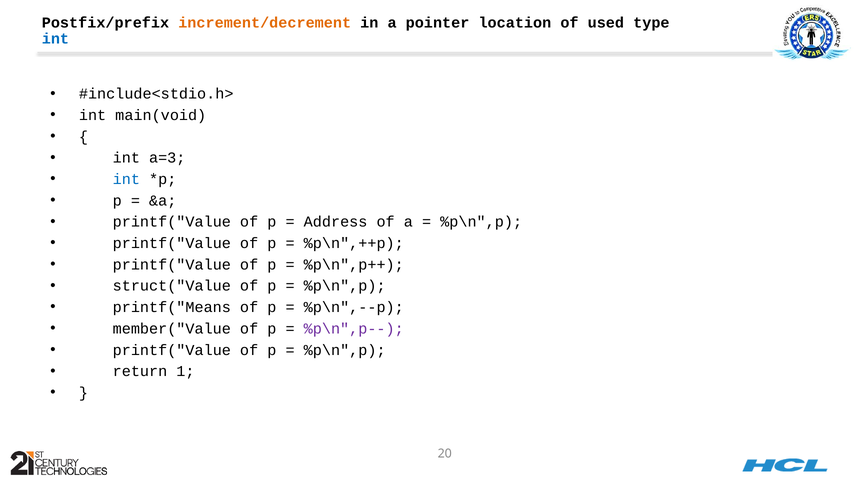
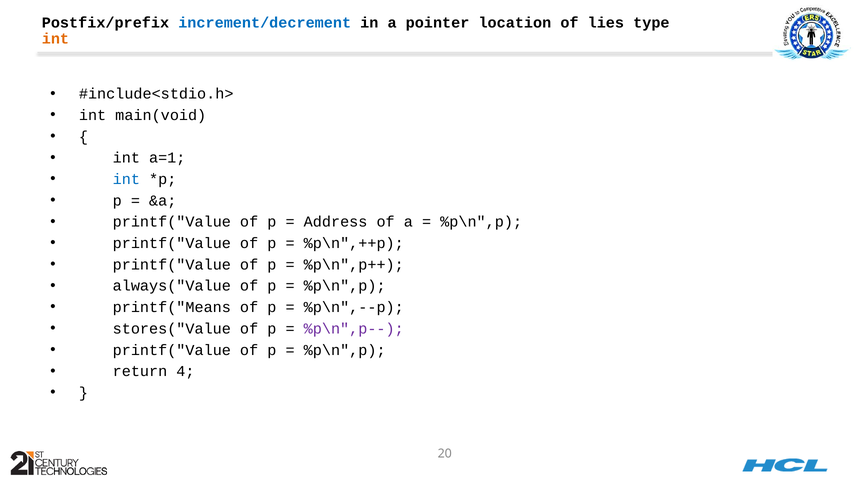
increment/decrement colour: orange -> blue (265, 23)
used: used -> lies (606, 23)
int colour: blue -> orange (55, 39)
a=3: a=3 -> a=1 (167, 158)
struct("Value: struct("Value -> always("Value (172, 286)
member("Value: member("Value -> stores("Value (172, 329)
1: 1 -> 4 (185, 372)
